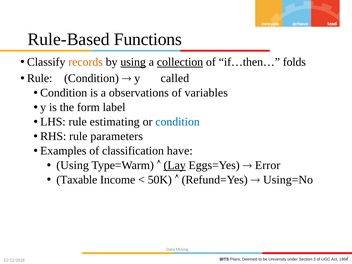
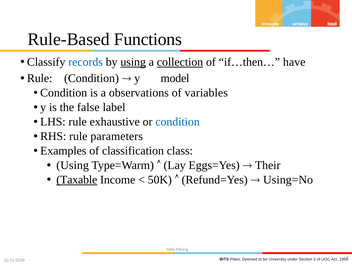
records colour: orange -> blue (86, 62)
folds: folds -> have (294, 62)
called: called -> model (175, 78)
form: form -> false (88, 107)
estimating: estimating -> exhaustive (115, 122)
have: have -> class (180, 151)
Lay underline: present -> none (175, 165)
Error: Error -> Their (268, 165)
Taxable underline: none -> present (77, 180)
